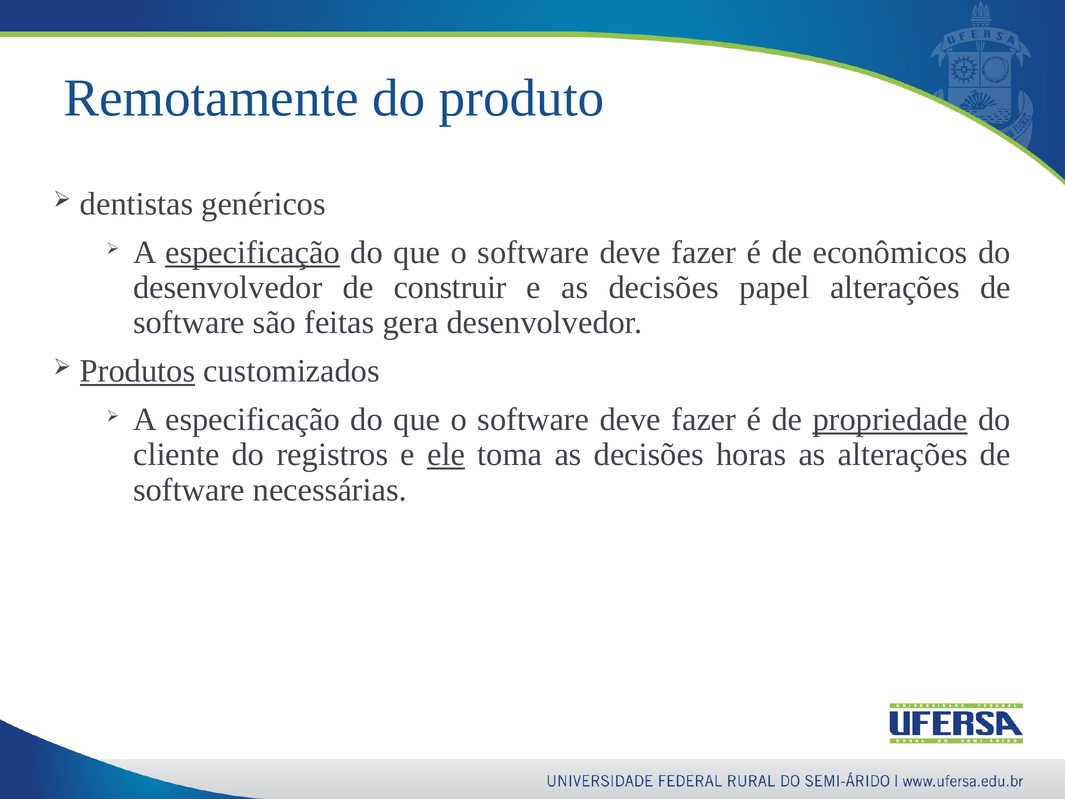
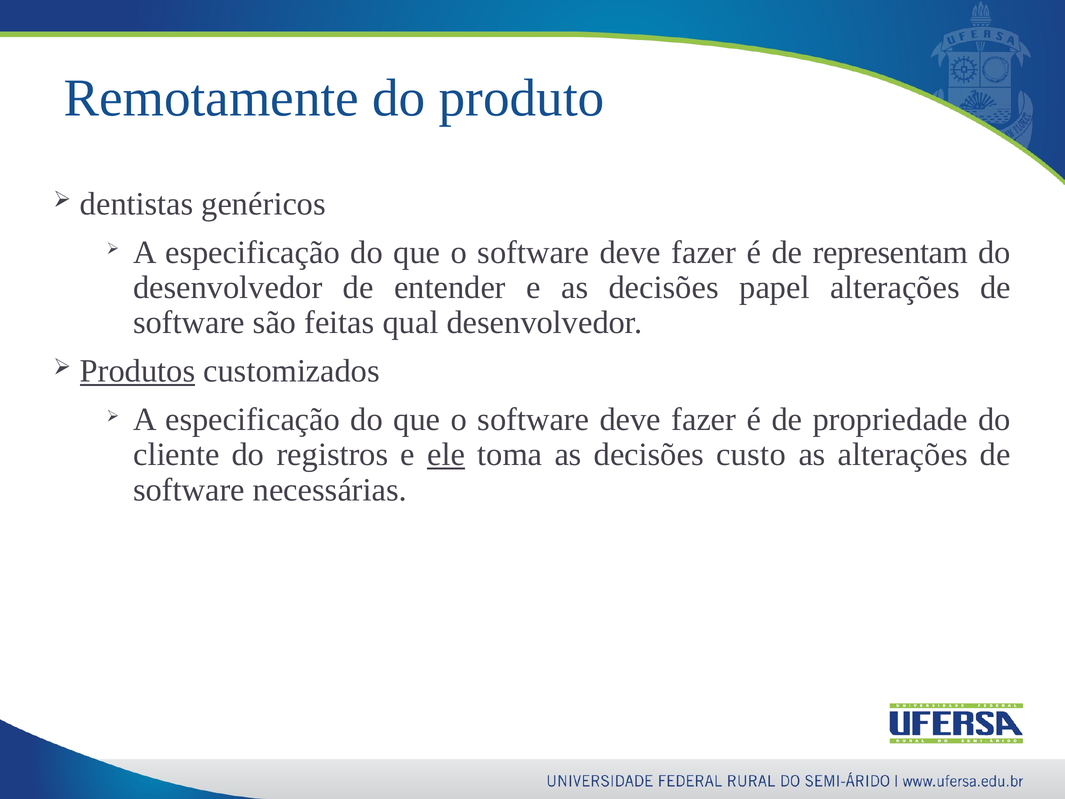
especificação underline: present -> none (253, 252)
econômicos: econômicos -> representam (890, 252)
construir: construir -> entender (450, 287)
gera: gera -> qual (411, 322)
propriedade underline: present -> none (890, 419)
horas: horas -> custo (751, 455)
